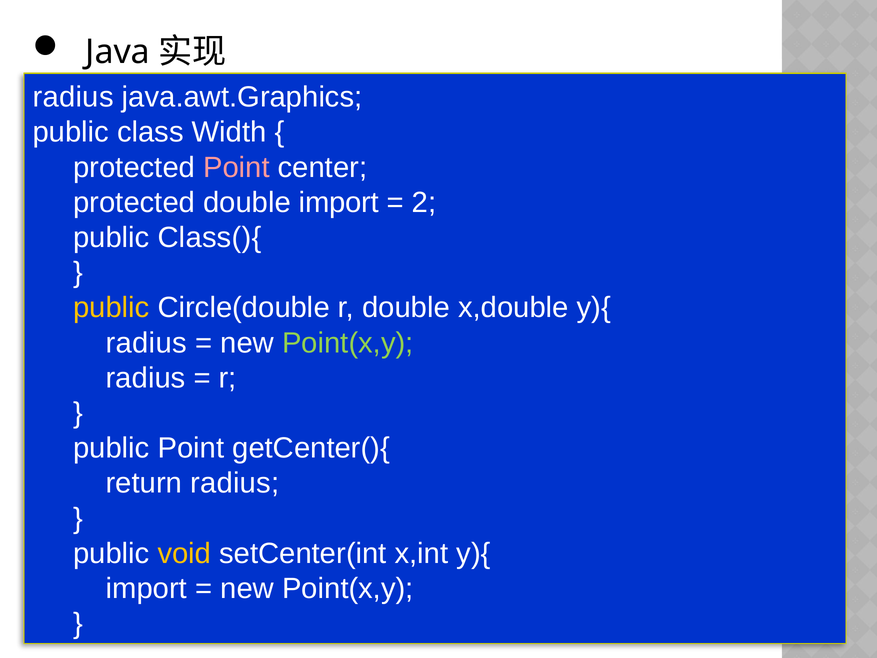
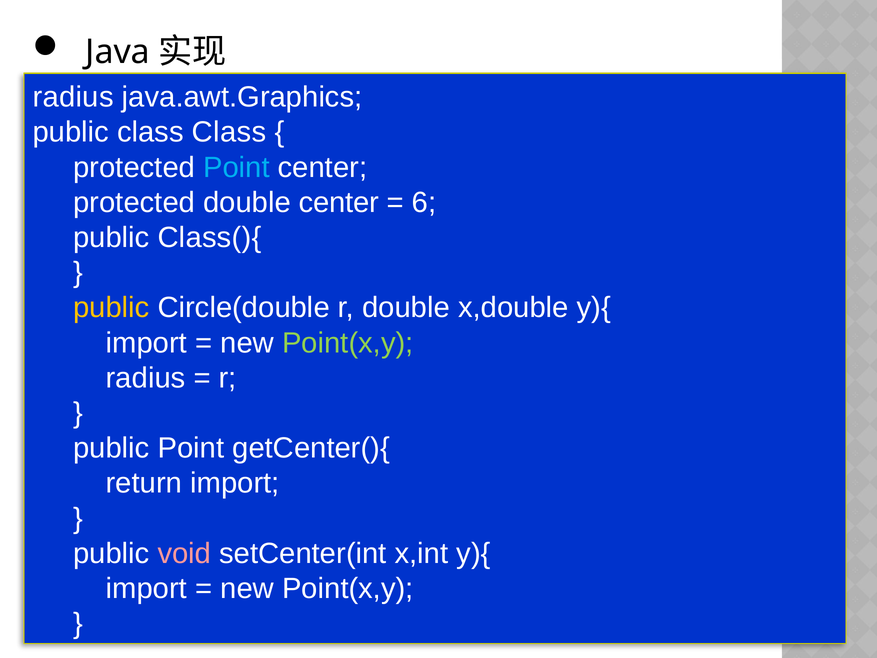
class Width: Width -> Class (229, 132)
Point colour: pink -> light blue (236, 167)
double import: import -> center (339, 202)
2: 2 -> 6 (424, 202)
radius: radius -> import (146, 343)
return radius: radius -> import (235, 483)
void colour: yellow -> pink (184, 553)
